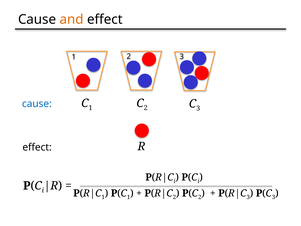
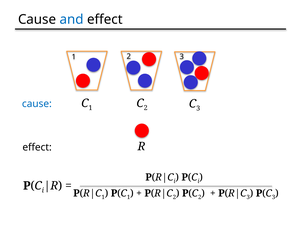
and colour: orange -> blue (72, 19)
